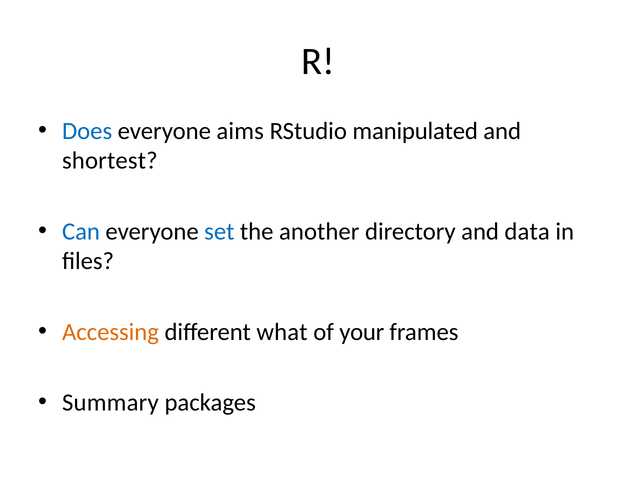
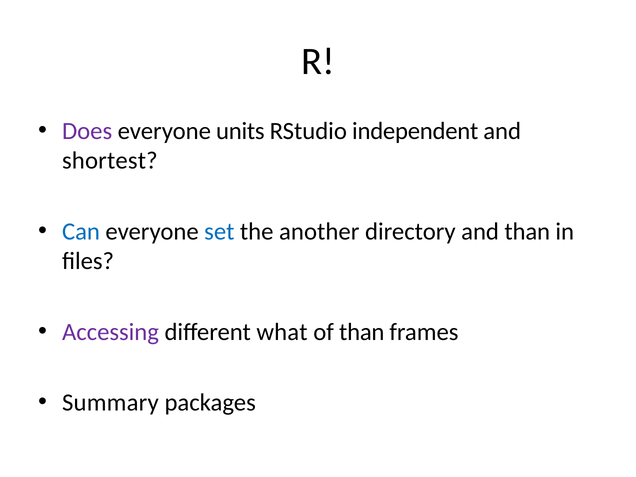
Does colour: blue -> purple (87, 131)
aims: aims -> units (240, 131)
manipulated: manipulated -> independent (415, 131)
and data: data -> than (527, 231)
Accessing colour: orange -> purple (110, 332)
of your: your -> than (362, 332)
